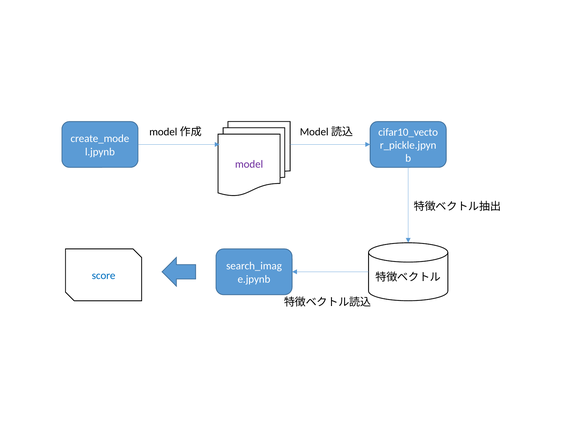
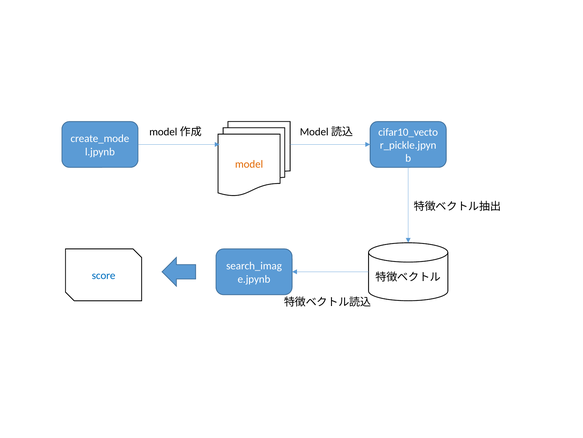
model colour: purple -> orange (249, 164)
